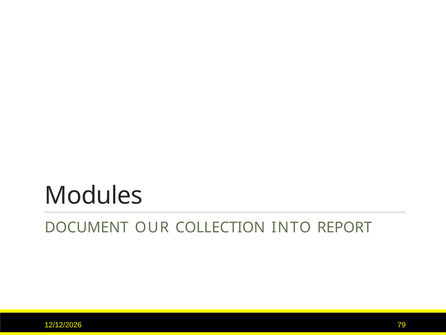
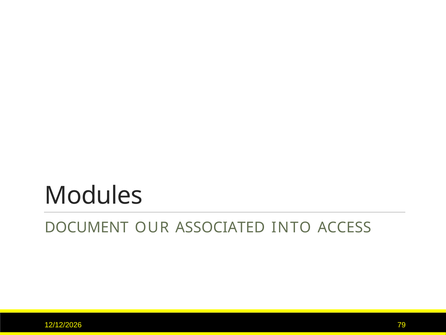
COLLECTION: COLLECTION -> ASSOCIATED (220, 227)
REPORT: REPORT -> ACCESS (344, 227)
